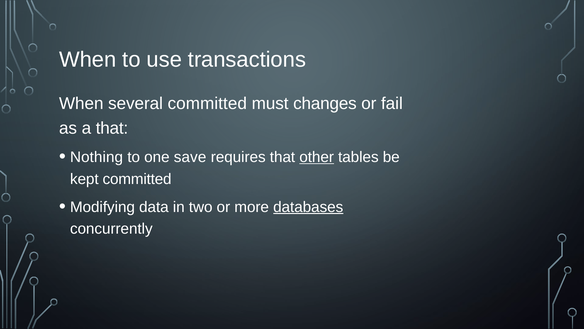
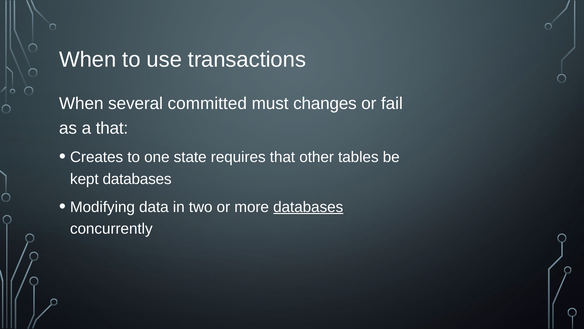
Nothing: Nothing -> Creates (97, 157)
save: save -> state (190, 157)
other underline: present -> none (317, 157)
kept committed: committed -> databases (137, 179)
